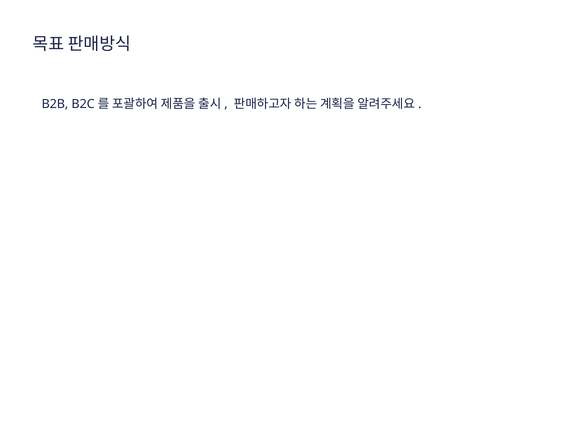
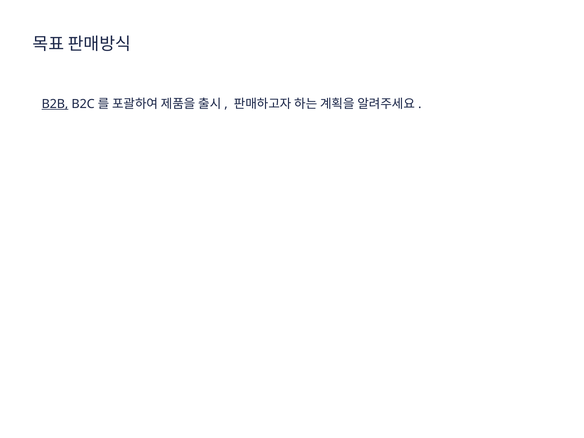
B2B underline: none -> present (55, 104)
